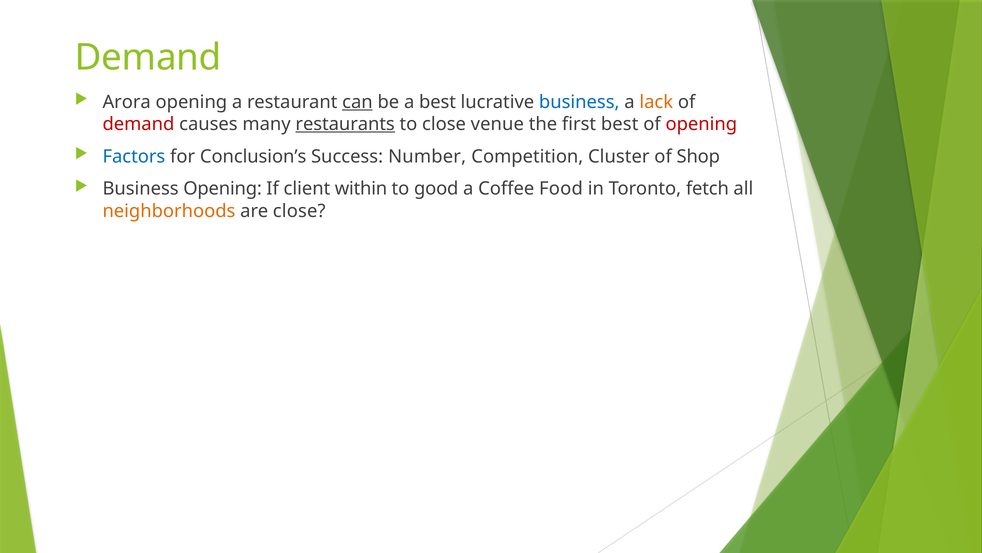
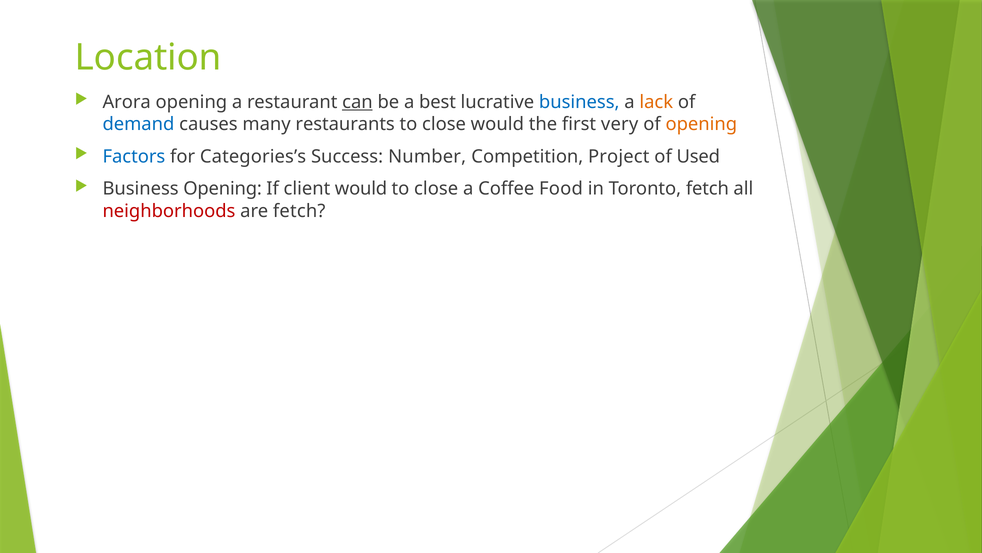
Demand: Demand -> Location (148, 58)
demand colour: red -> blue (138, 124)
restaurants underline: present -> none (345, 124)
close venue: venue -> would (497, 124)
first best: best -> very (620, 124)
opening colour: red -> orange (701, 124)
Conclusion’s: Conclusion’s -> Categories’s (253, 156)
Cluster: Cluster -> Project (619, 156)
Shop: Shop -> Used (698, 156)
client within: within -> would (361, 189)
good: good -> close (436, 189)
neighborhoods colour: orange -> red (169, 211)
are close: close -> fetch (299, 211)
